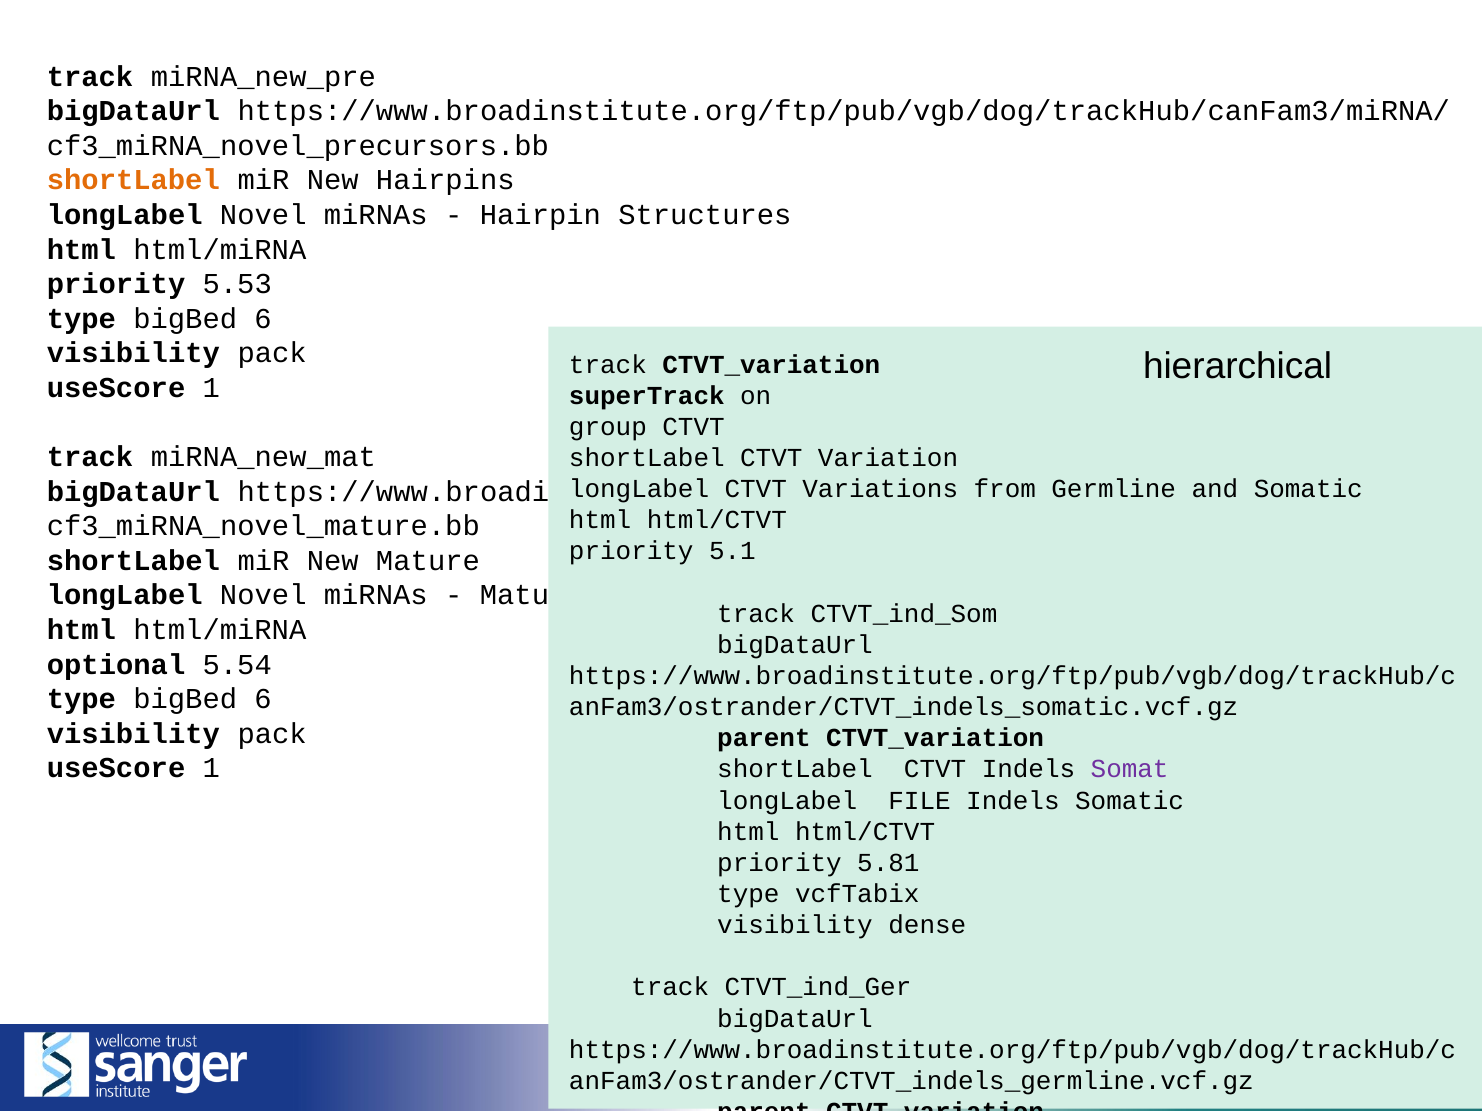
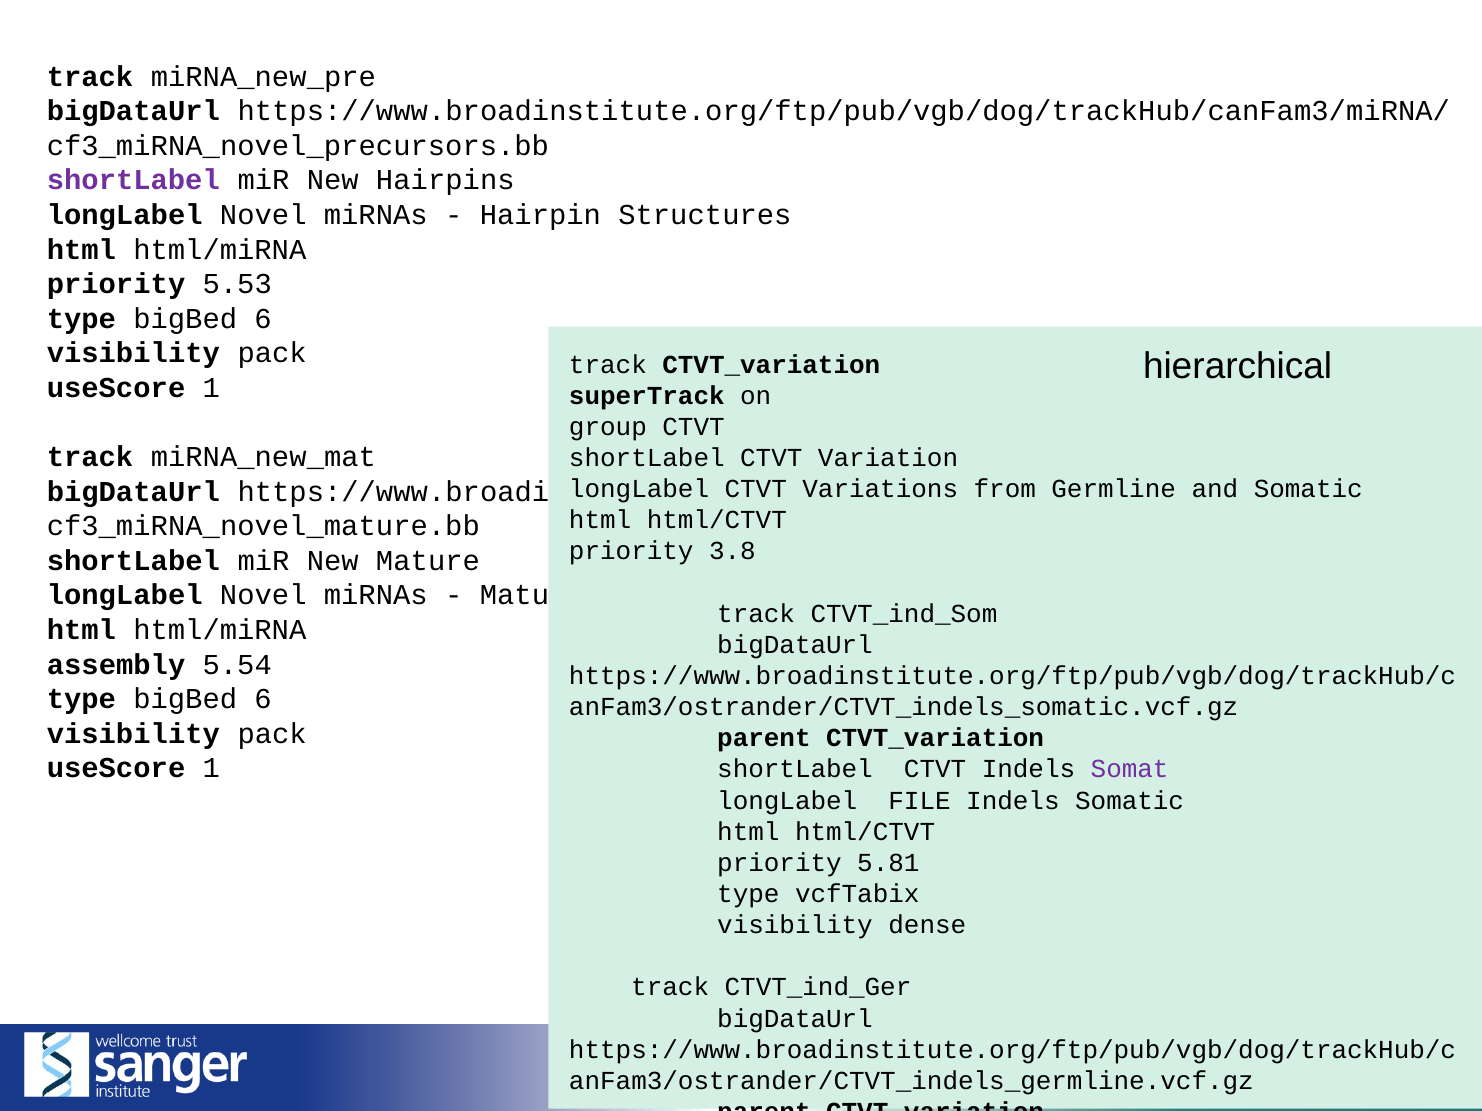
shortLabel colour: orange -> purple (133, 180)
5.1: 5.1 -> 3.8 (732, 552)
optional: optional -> assembly (116, 665)
